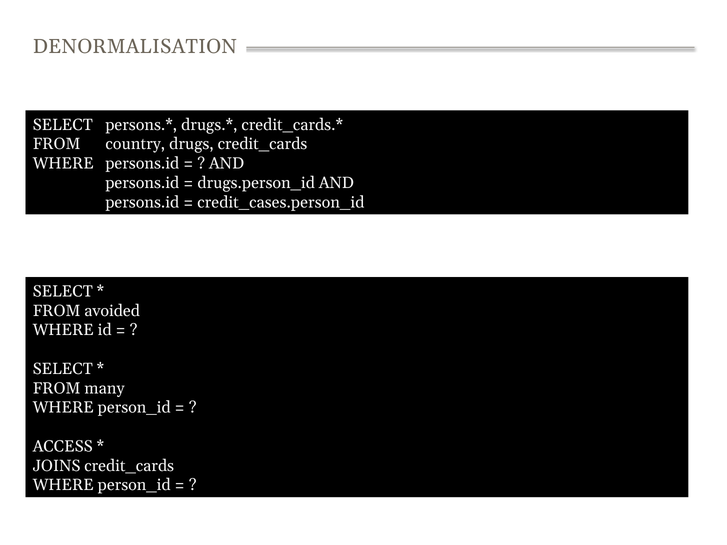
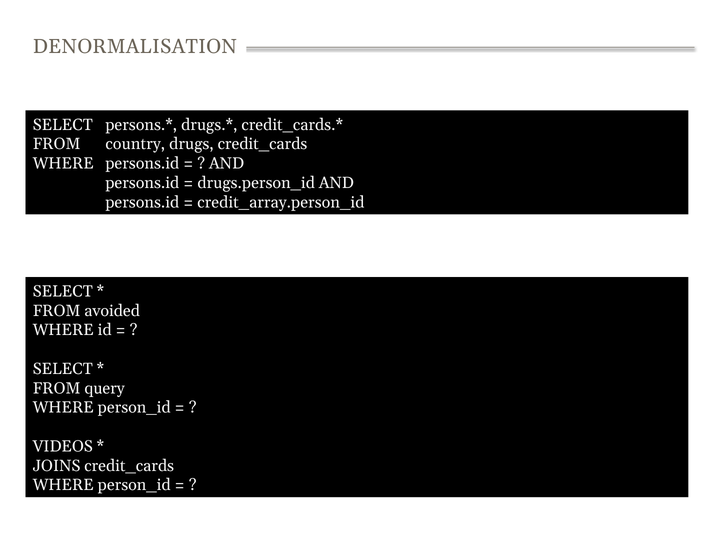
credit_cases.person_id: credit_cases.person_id -> credit_array.person_id (281, 202)
many: many -> query (105, 388)
ACCESS: ACCESS -> VIDEOS (63, 447)
